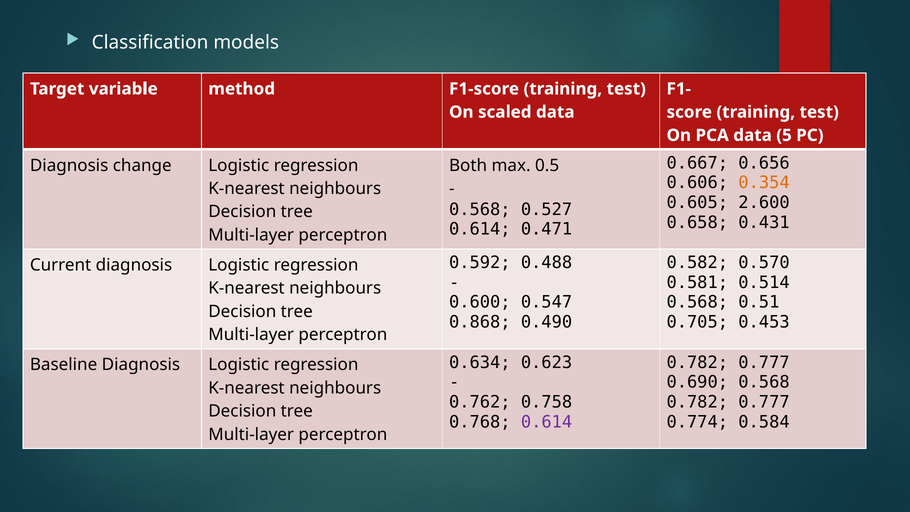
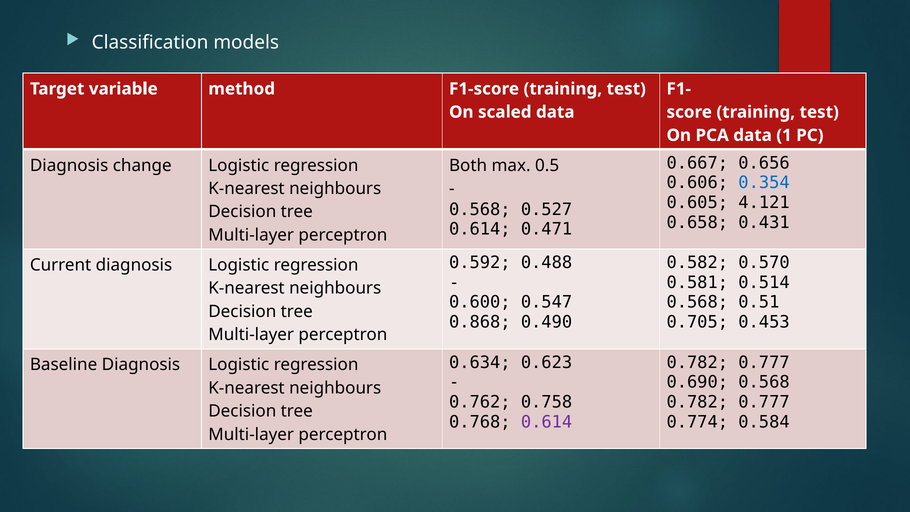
5: 5 -> 1 (784, 135)
0.354 colour: orange -> blue (764, 183)
2.600: 2.600 -> 4.121 (764, 203)
